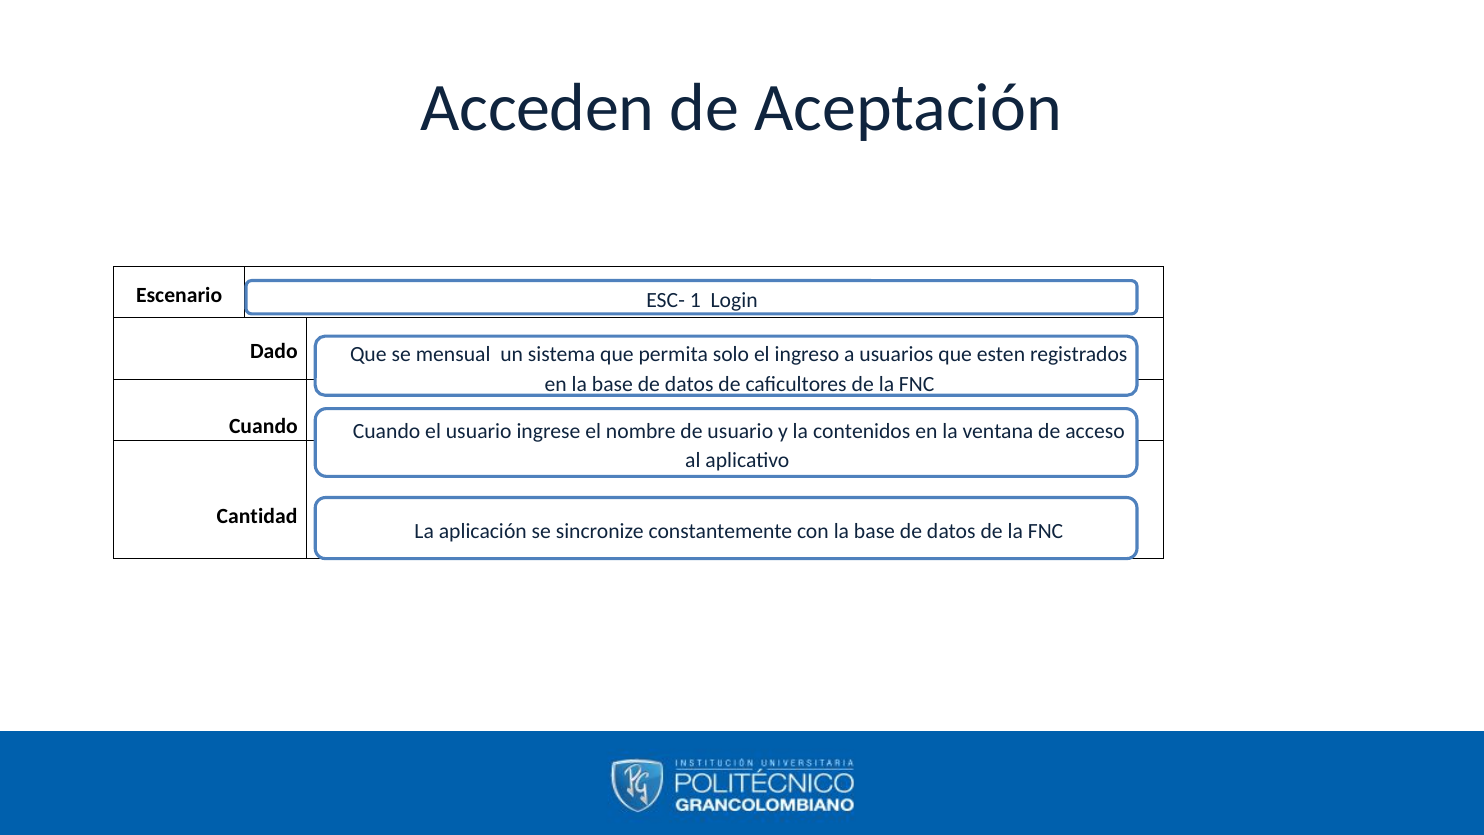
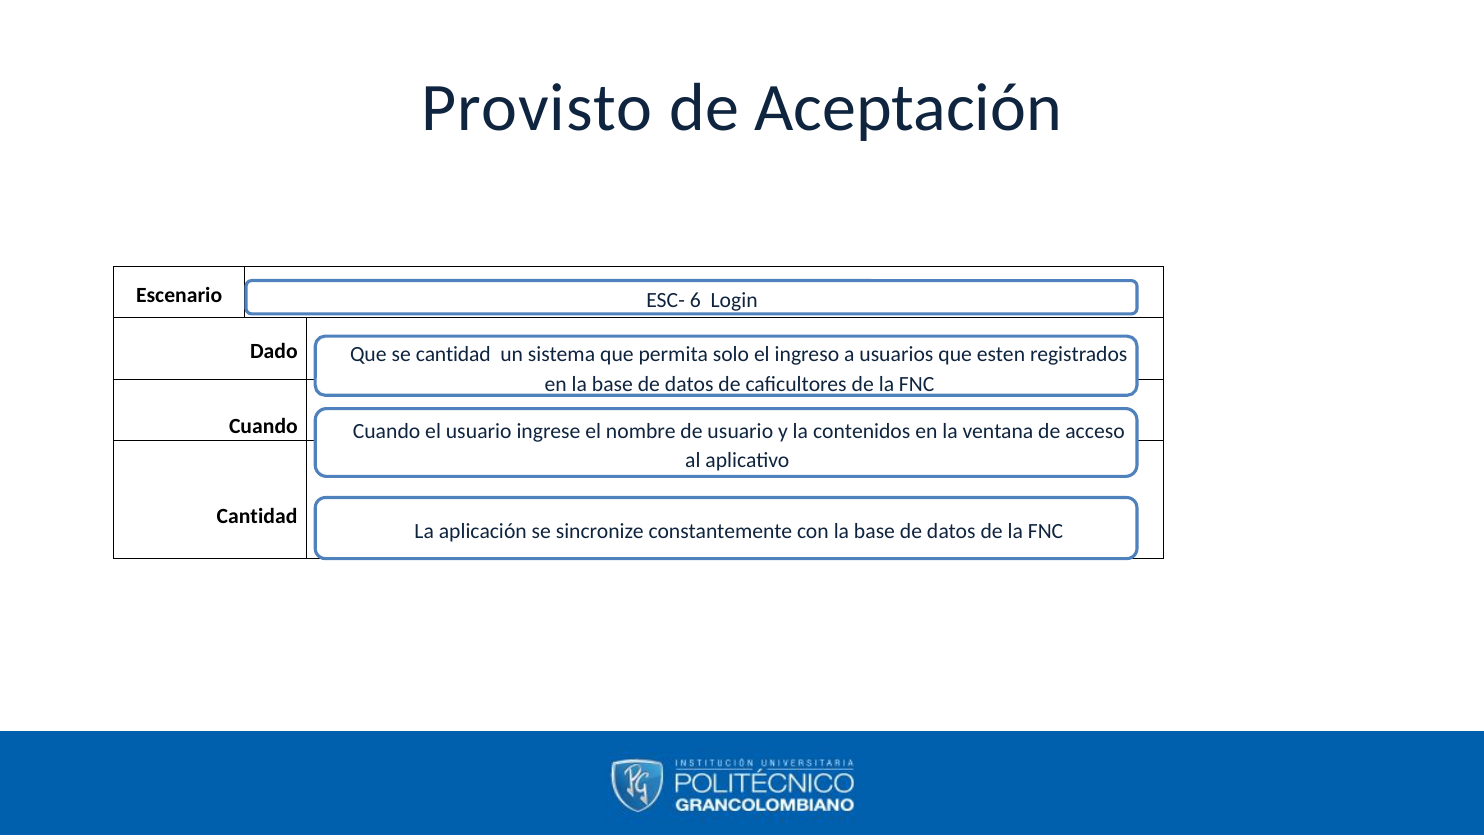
Acceden: Acceden -> Provisto (537, 108)
1: 1 -> 6 (695, 301)
se mensual: mensual -> cantidad (453, 354)
